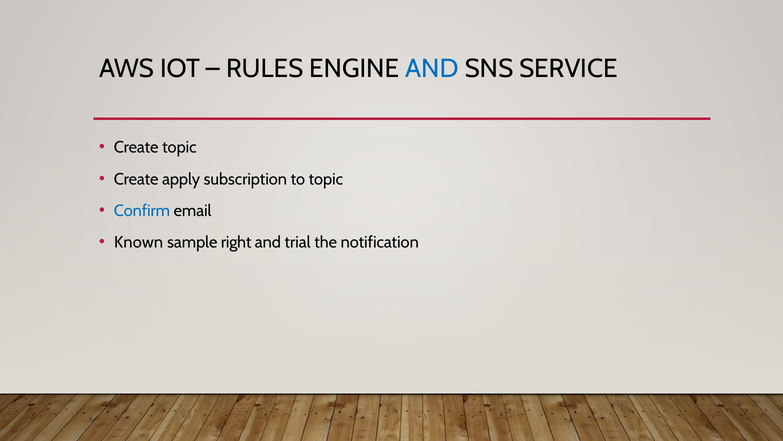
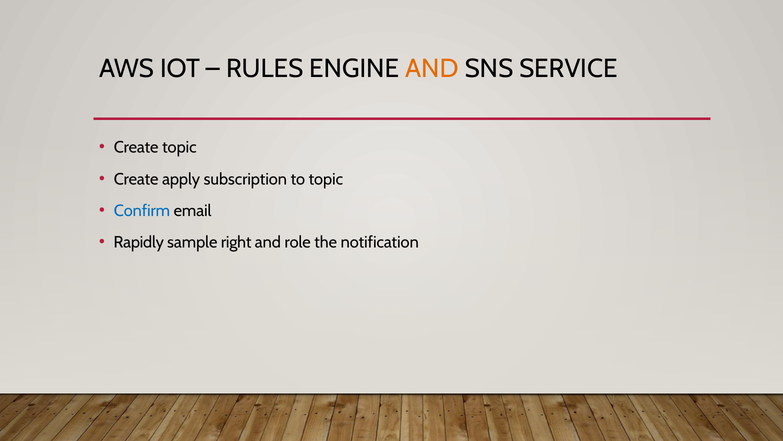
AND colour: blue -> orange (432, 69)
Known: Known -> Rapidly (139, 242)
trial: trial -> role (298, 242)
